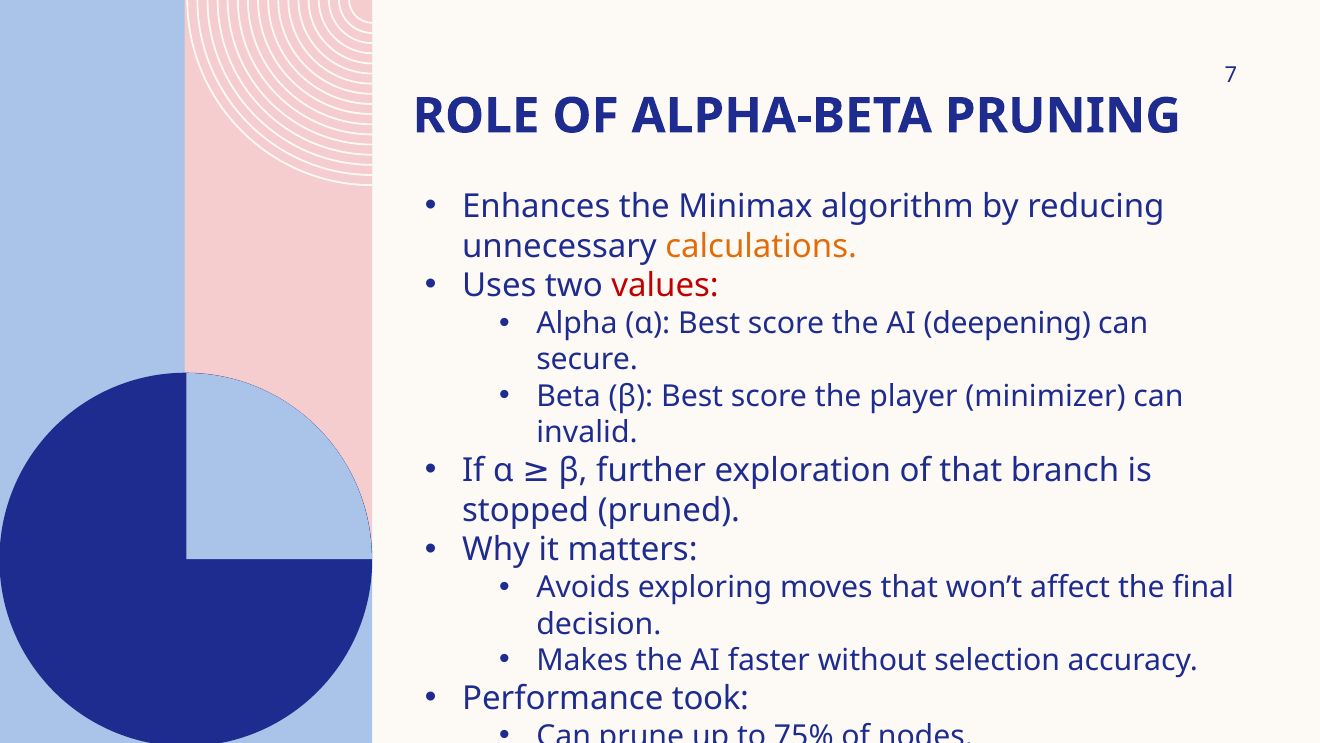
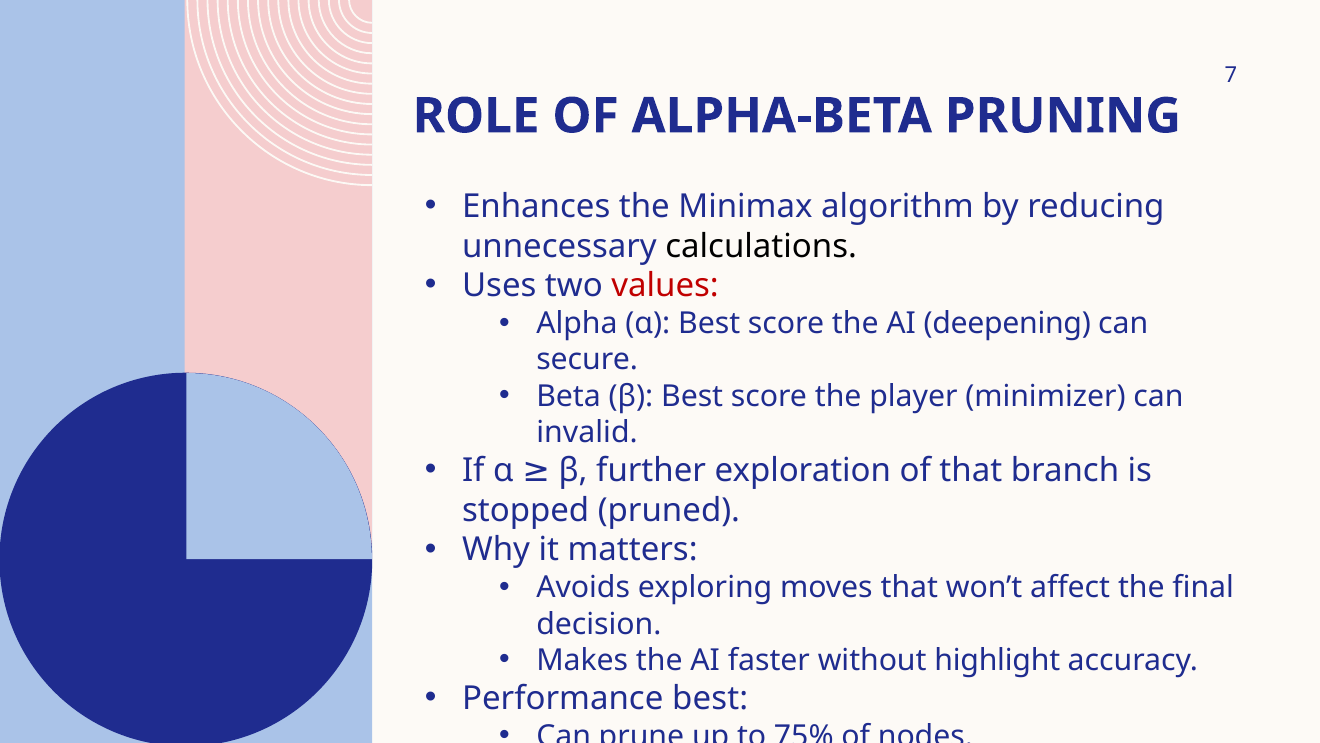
calculations colour: orange -> black (761, 246)
selection: selection -> highlight (997, 660)
Performance took: took -> best (710, 698)
